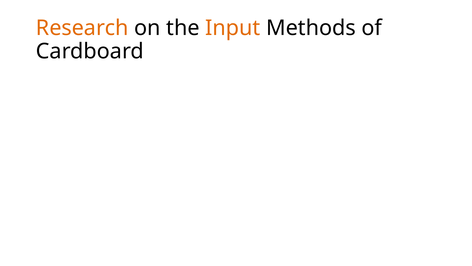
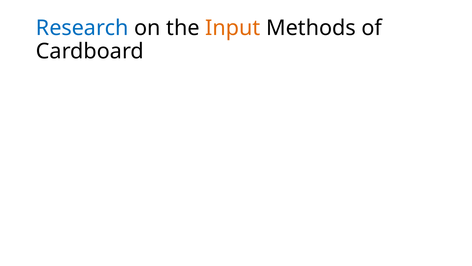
Research colour: orange -> blue (82, 28)
